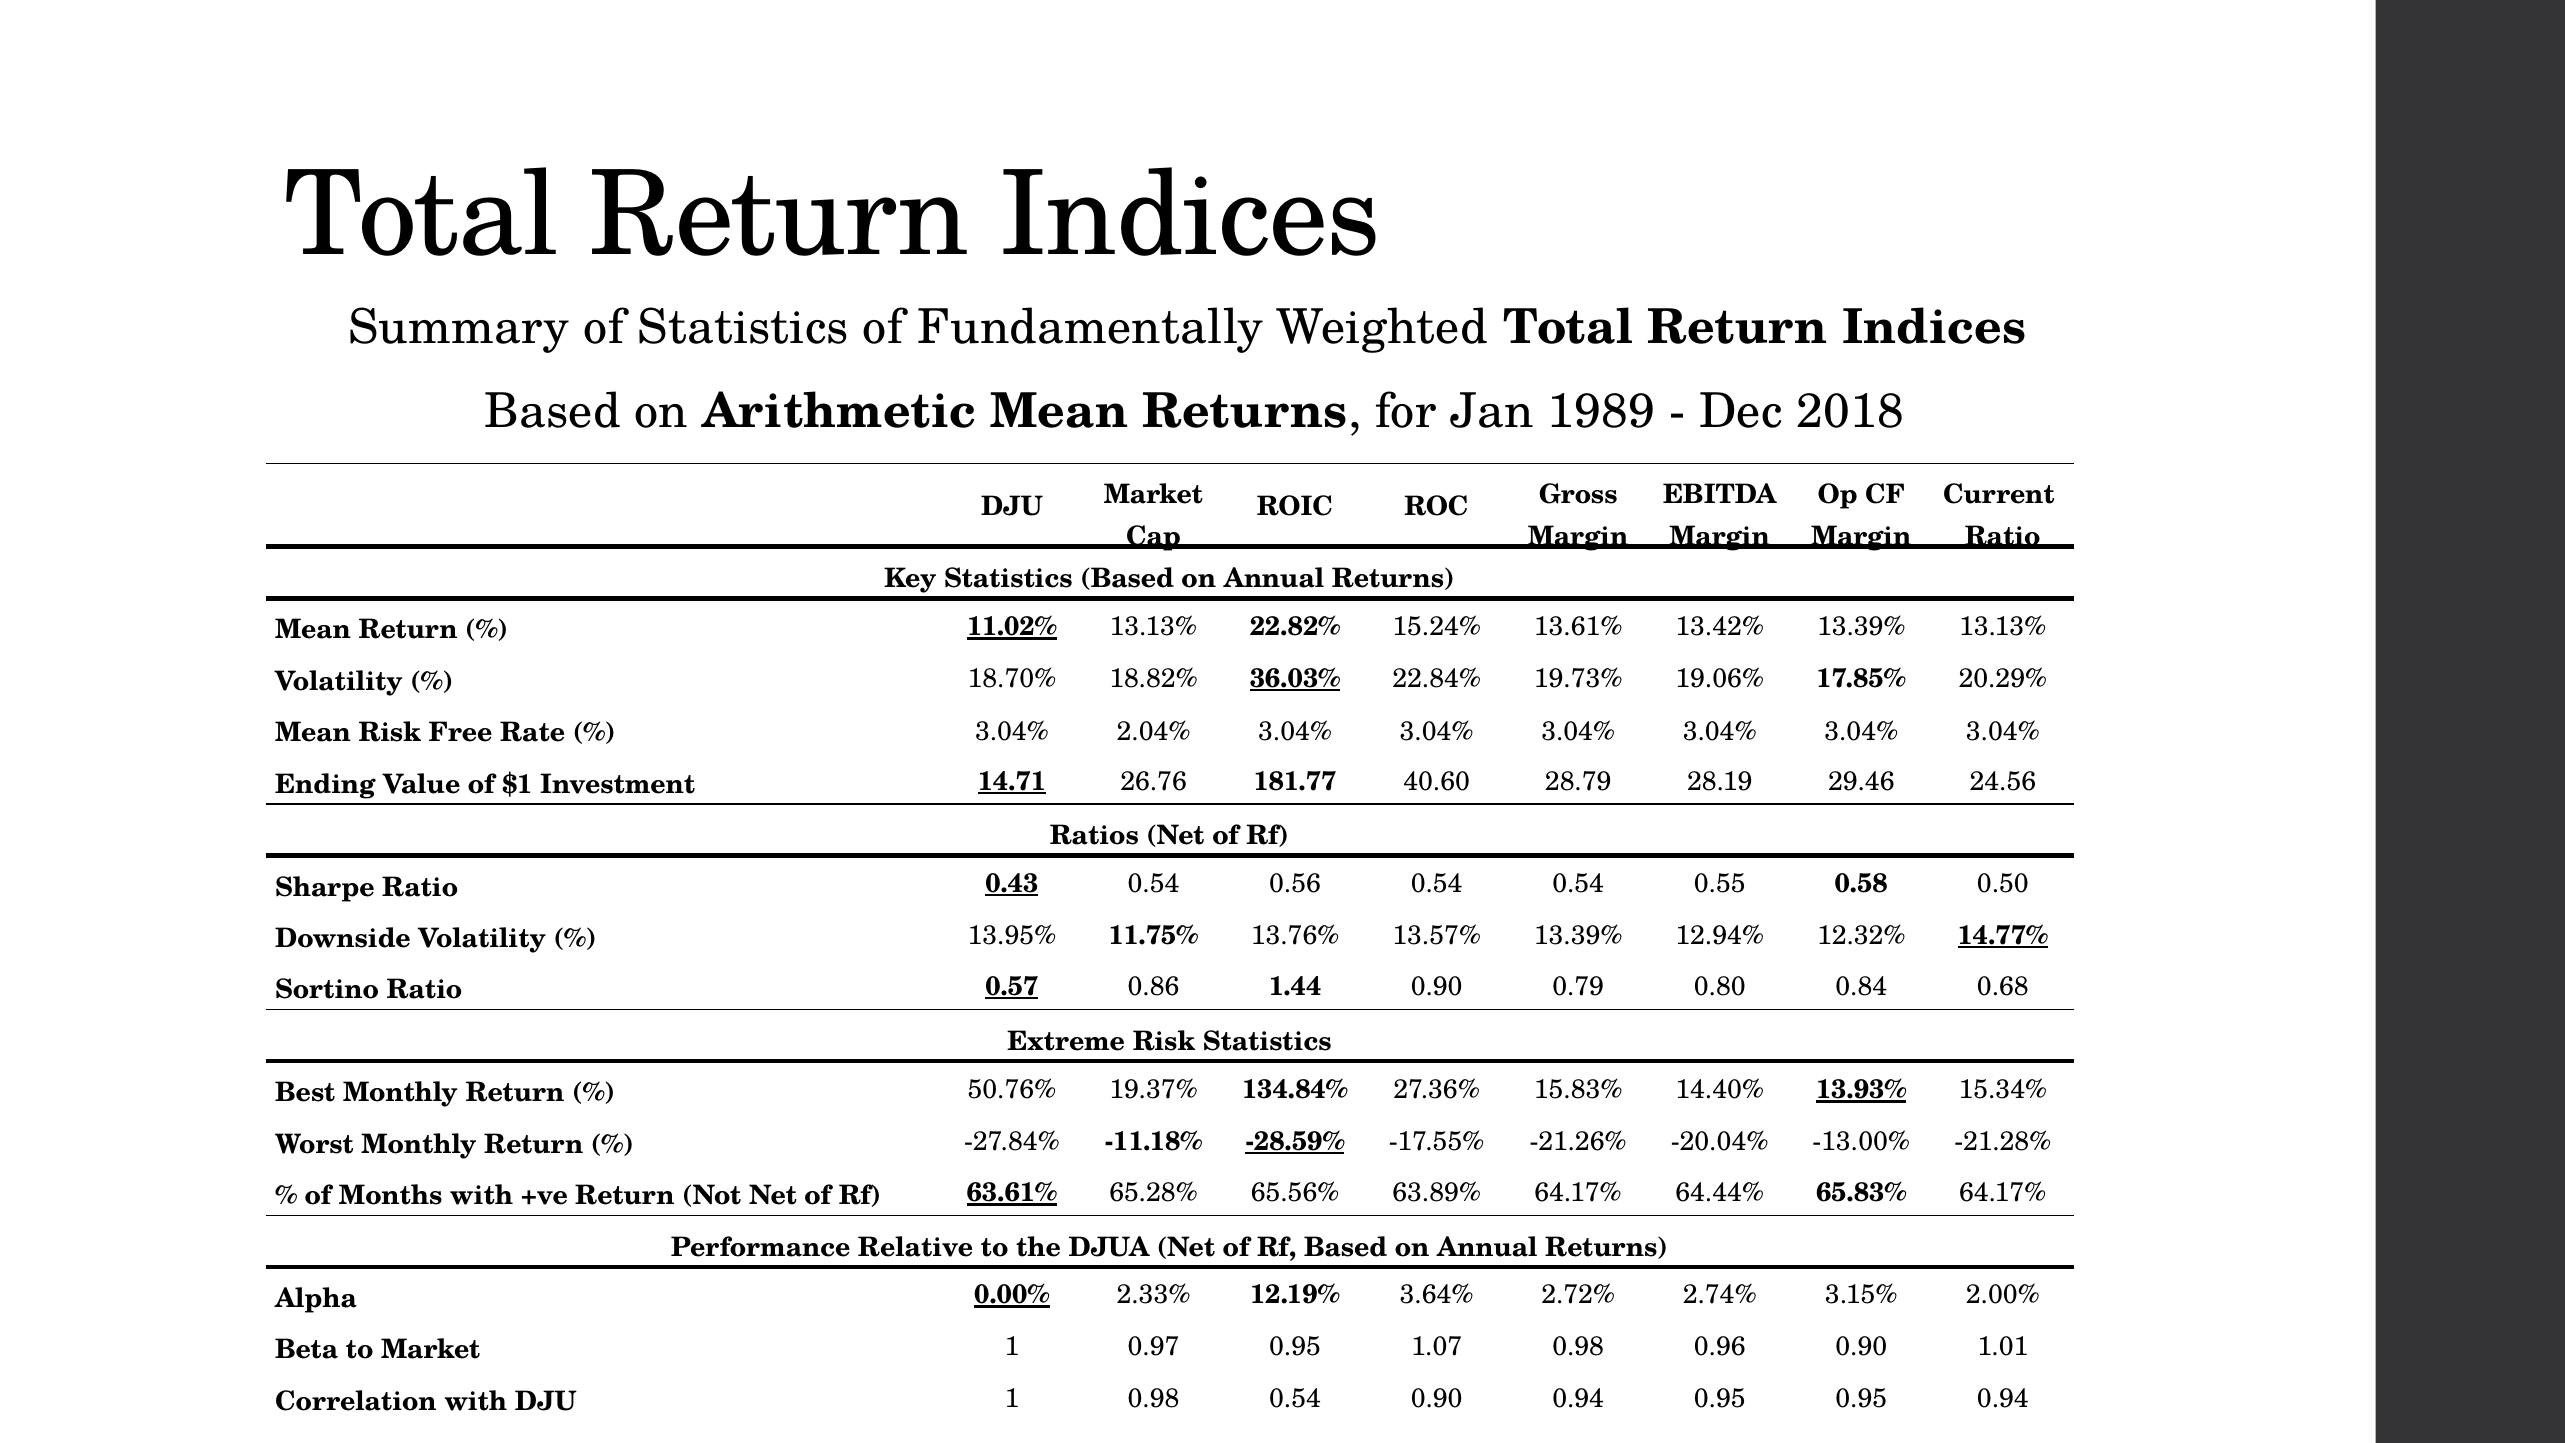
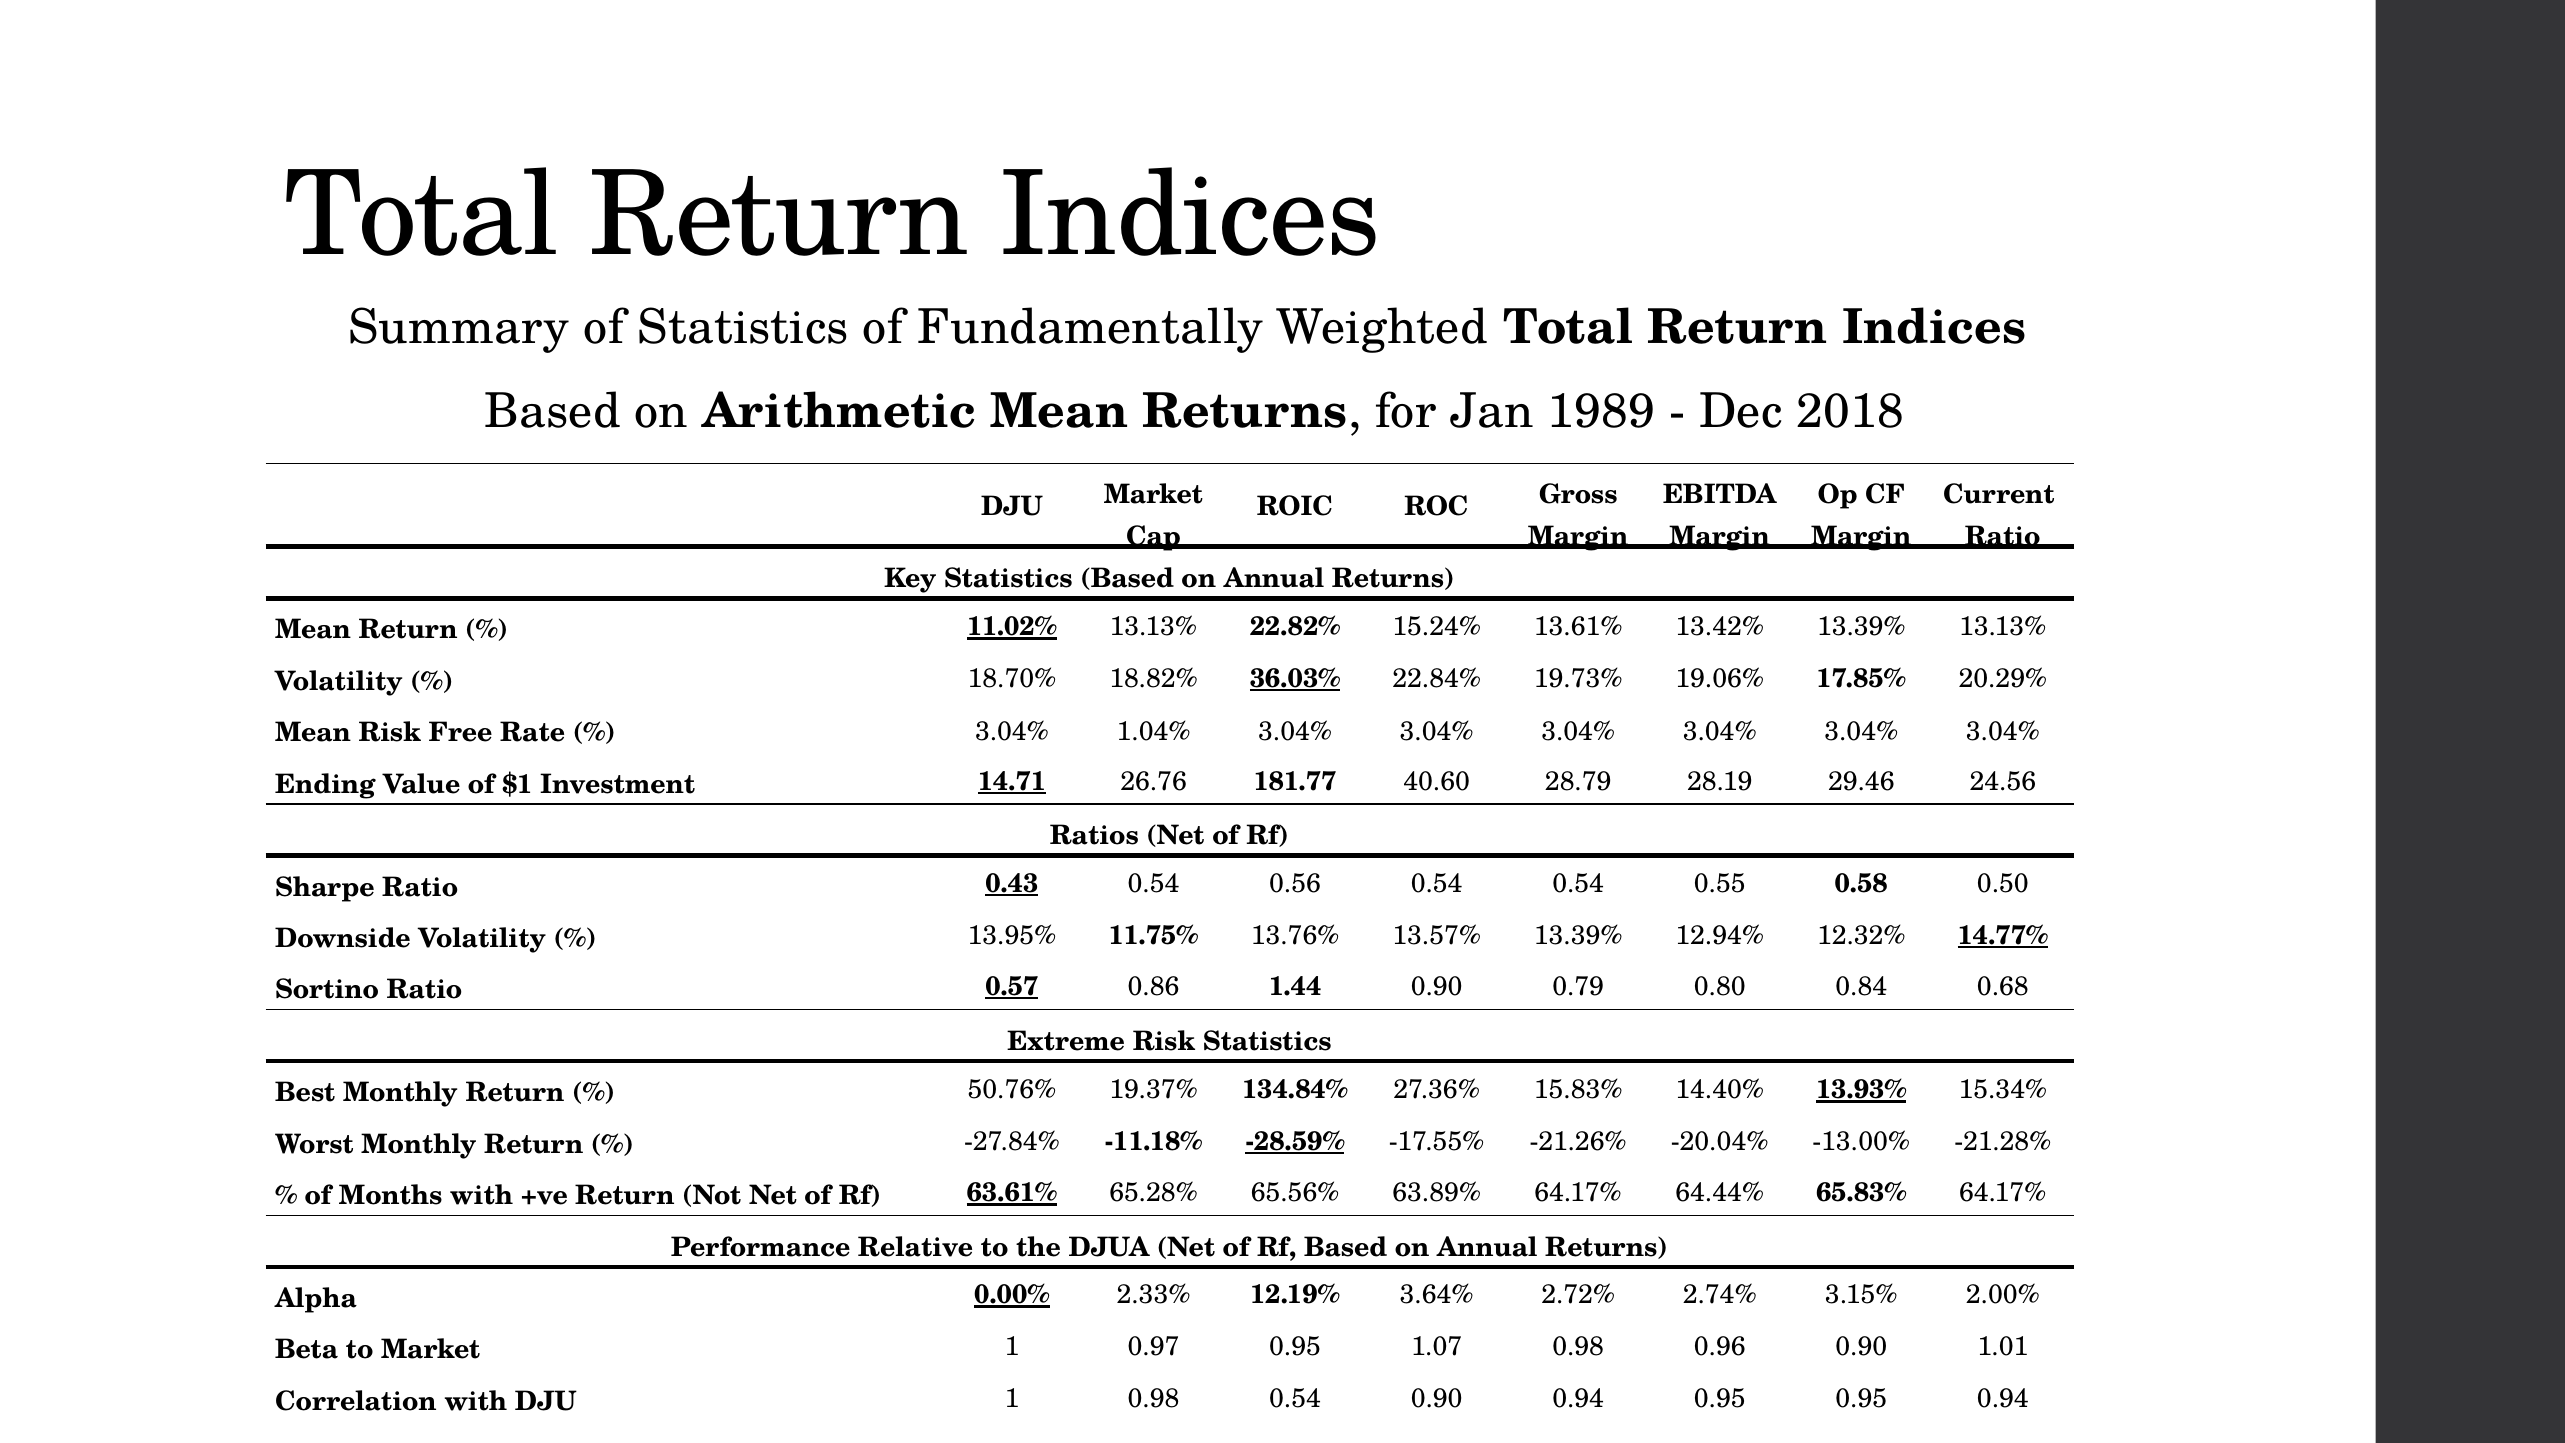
2.04%: 2.04% -> 1.04% (1154, 731)
